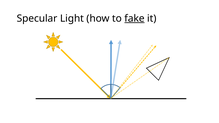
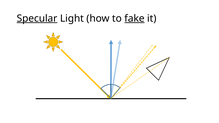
Specular underline: none -> present (37, 18)
